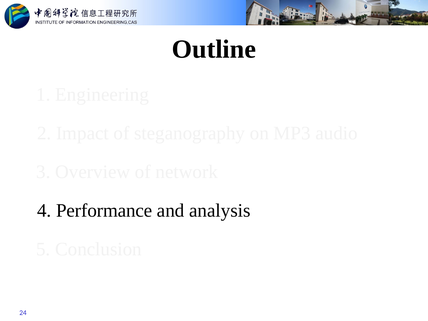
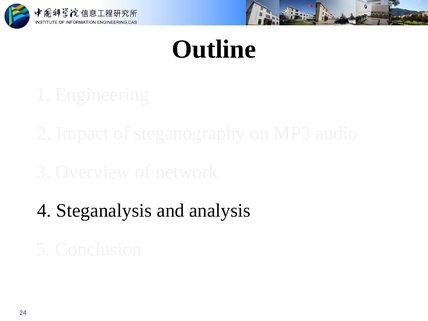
Performance: Performance -> Steganalysis (104, 210)
